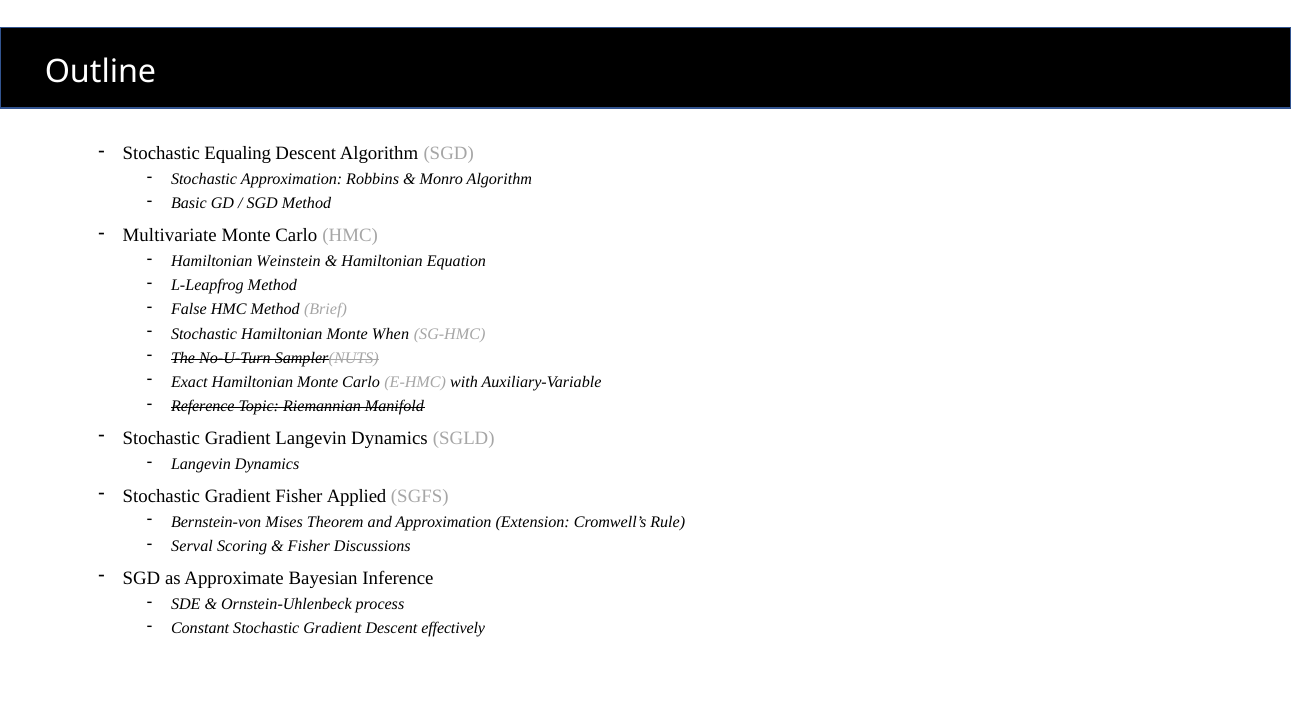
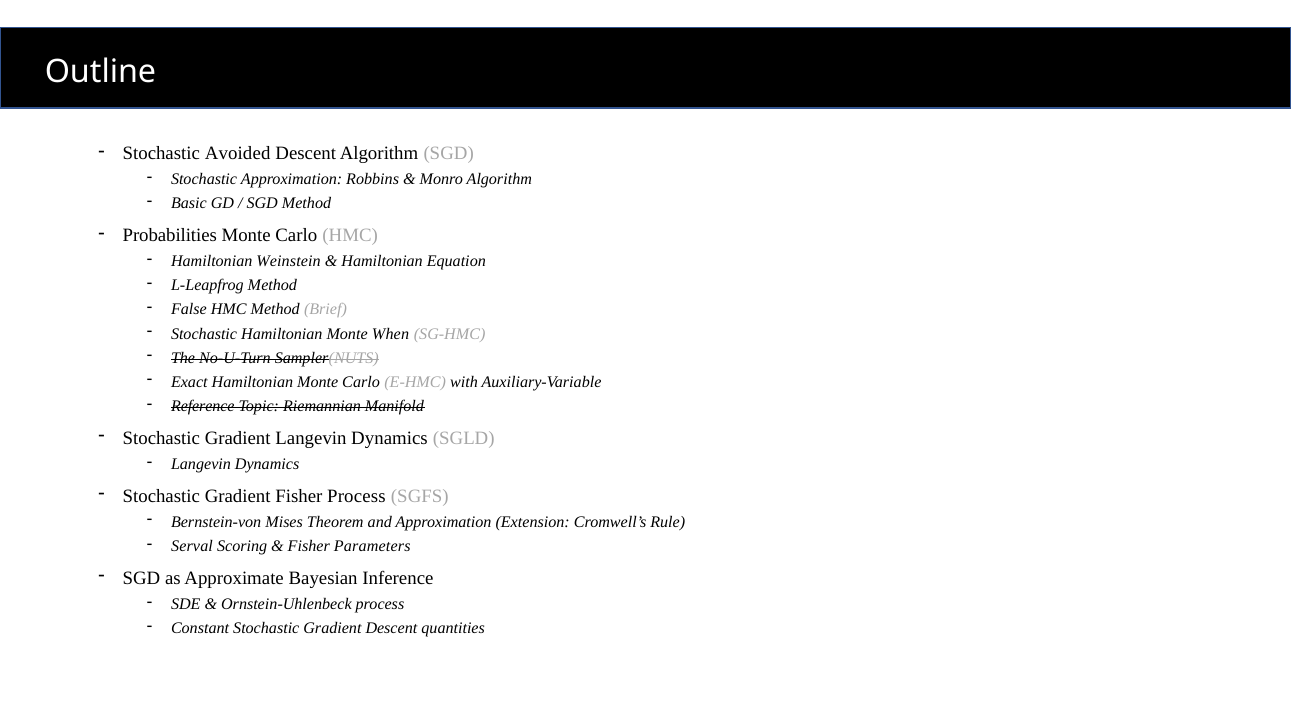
Equaling: Equaling -> Avoided (238, 154)
Multivariate: Multivariate -> Probabilities (170, 236)
Fisher Applied: Applied -> Process (356, 497)
Discussions: Discussions -> Parameters (372, 546)
effectively: effectively -> quantities (453, 628)
